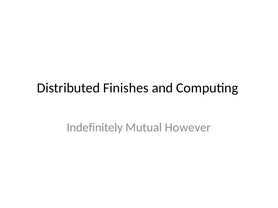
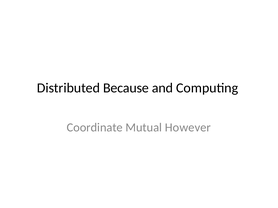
Finishes: Finishes -> Because (126, 88)
Indefinitely: Indefinitely -> Coordinate (95, 128)
